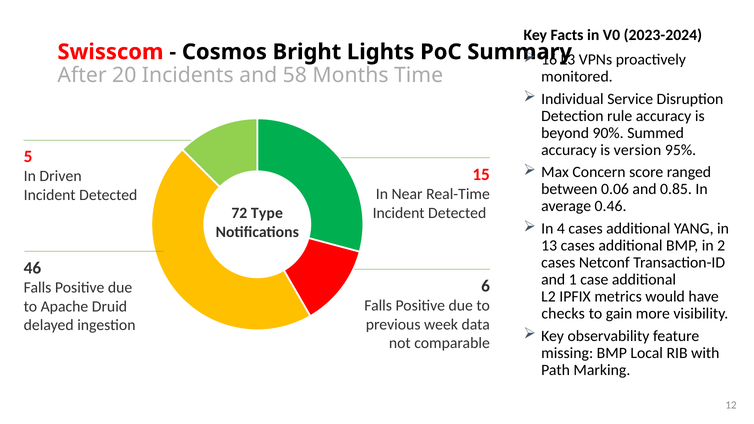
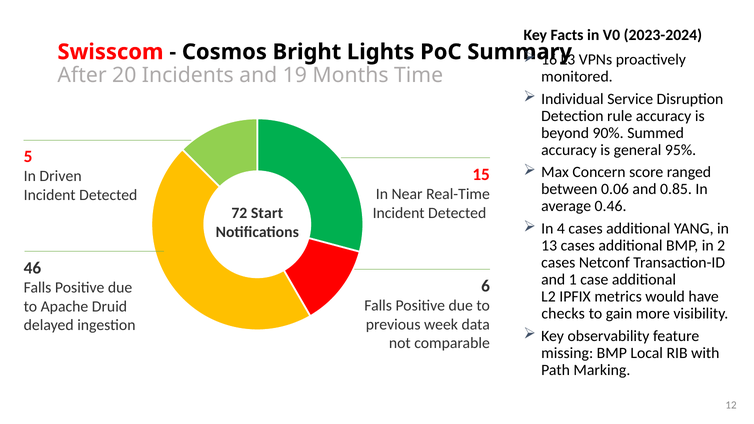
58: 58 -> 19 (295, 75)
version: version -> general (638, 150)
Type: Type -> Start (267, 213)
